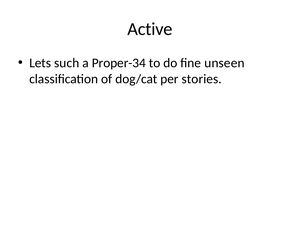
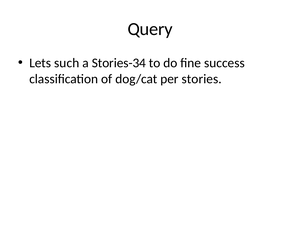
Active: Active -> Query (150, 29)
Proper-34: Proper-34 -> Stories-34 (119, 63)
unseen: unseen -> success (224, 63)
